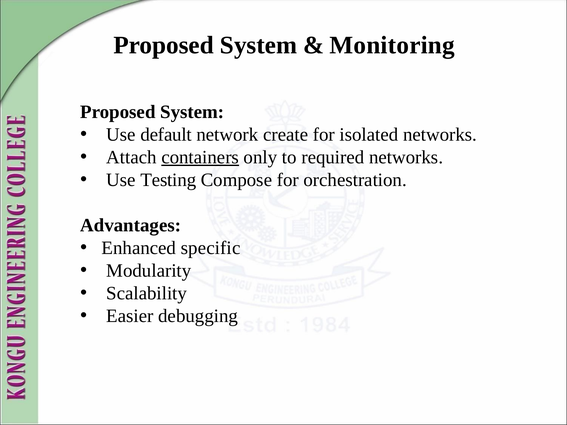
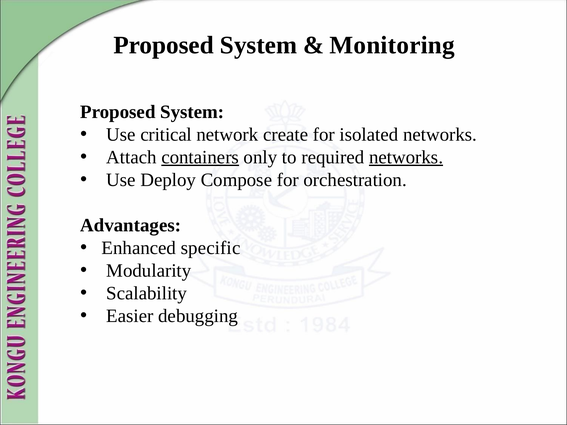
default: default -> critical (166, 135)
networks underline: none -> present (406, 157)
Testing: Testing -> Deploy (168, 180)
